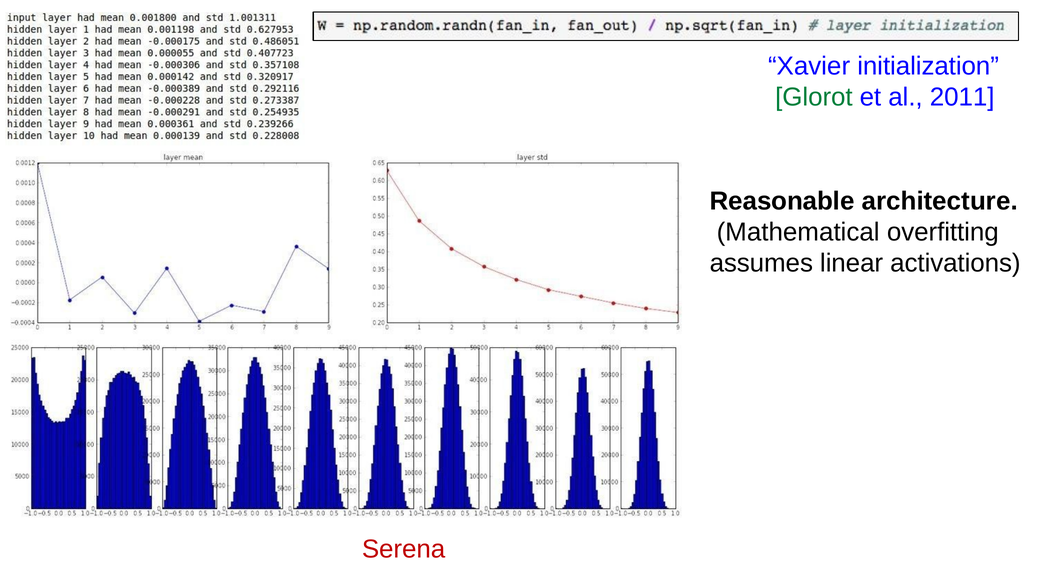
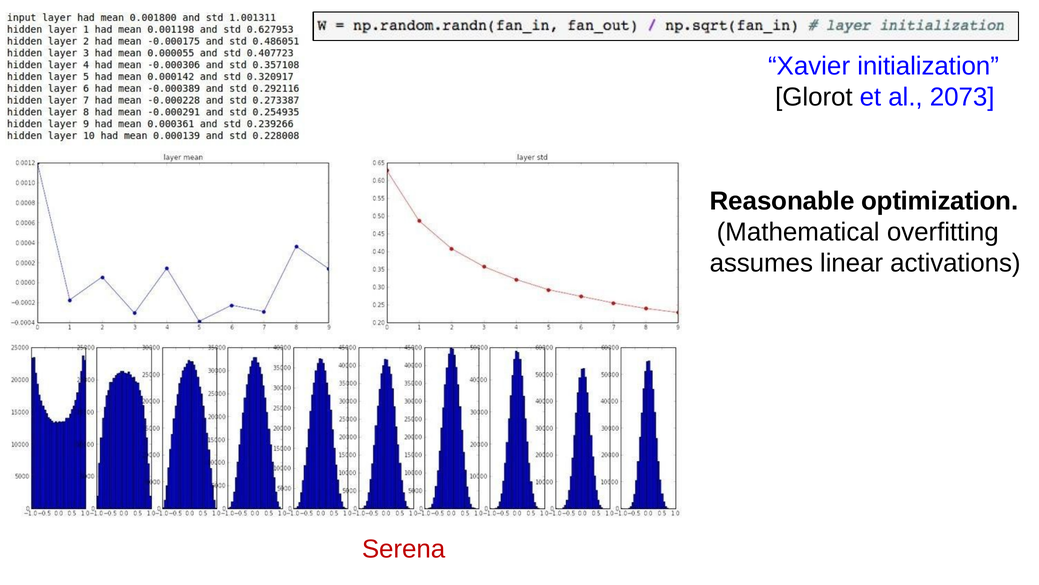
Glorot colour: green -> black (814, 97)
2011: 2011 -> 2073 (962, 97)
architecture: architecture -> optimization (940, 201)
